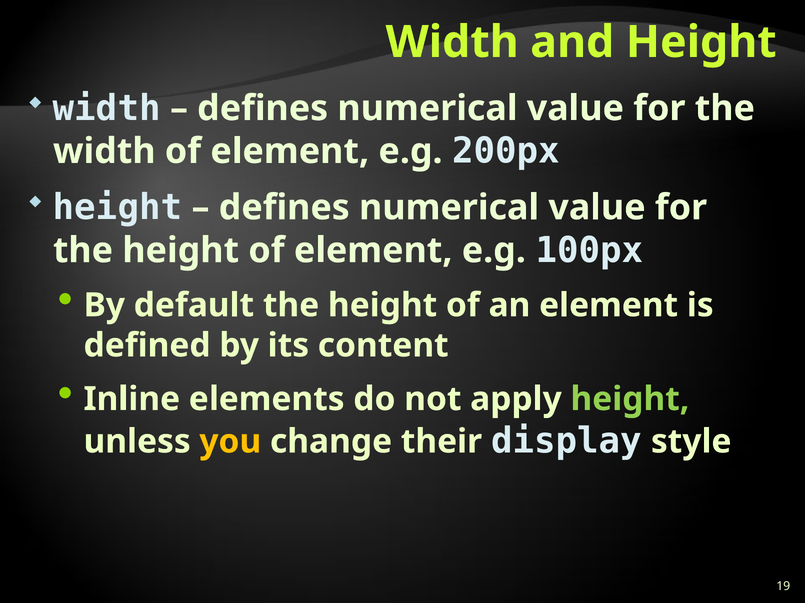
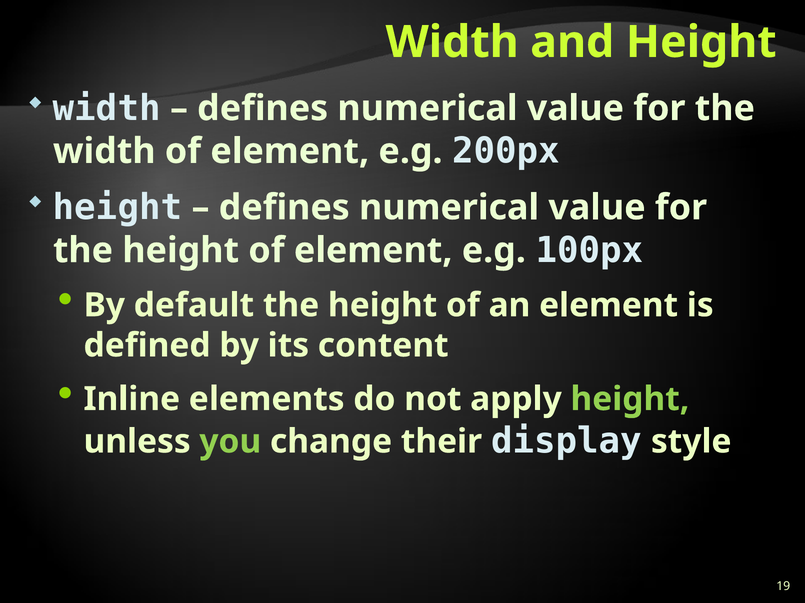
you colour: yellow -> light green (230, 442)
